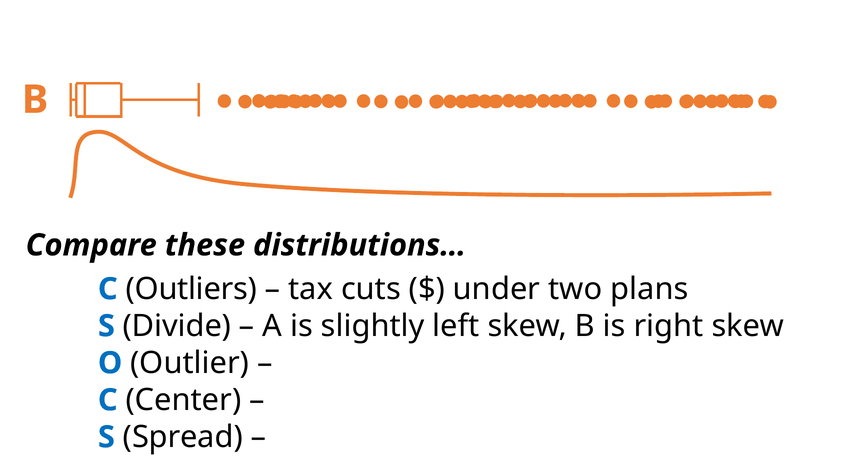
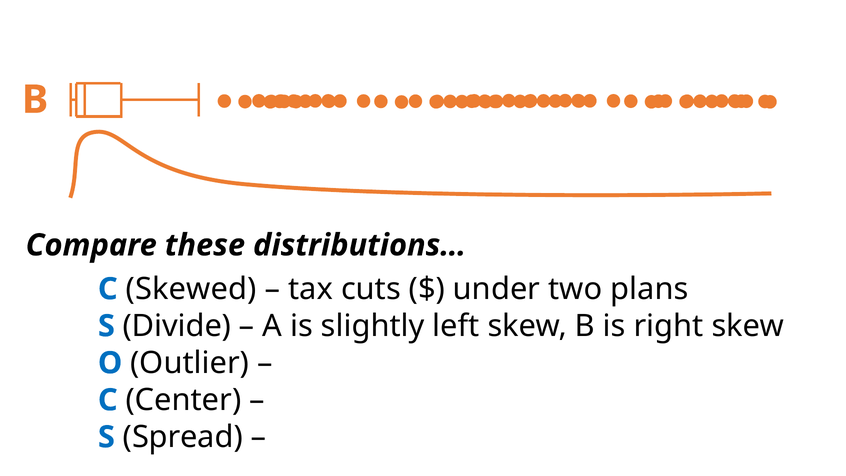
Outliers: Outliers -> Skewed (191, 289)
